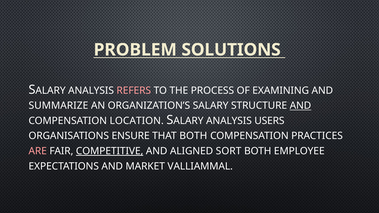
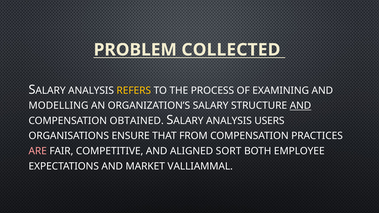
SOLUTIONS: SOLUTIONS -> COLLECTED (231, 50)
REFERS colour: pink -> yellow (134, 91)
SUMMARIZE: SUMMARIZE -> MODELLING (58, 106)
LOCATION: LOCATION -> OBTAINED (137, 121)
THAT BOTH: BOTH -> FROM (193, 136)
COMPETITIVE underline: present -> none (110, 151)
